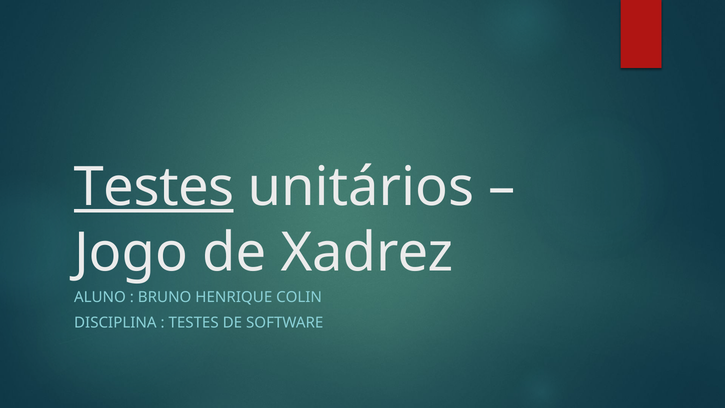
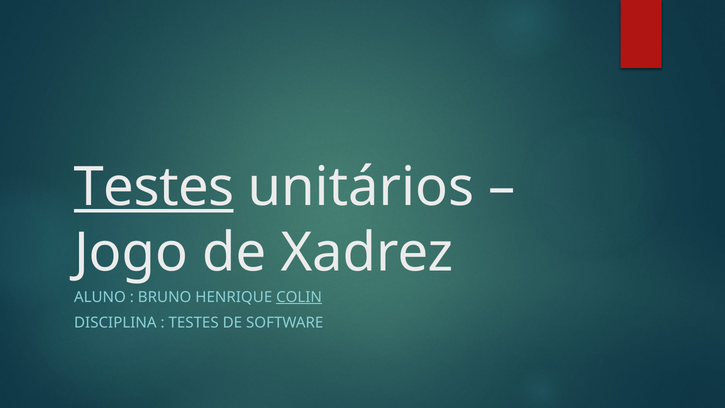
COLIN underline: none -> present (299, 297)
